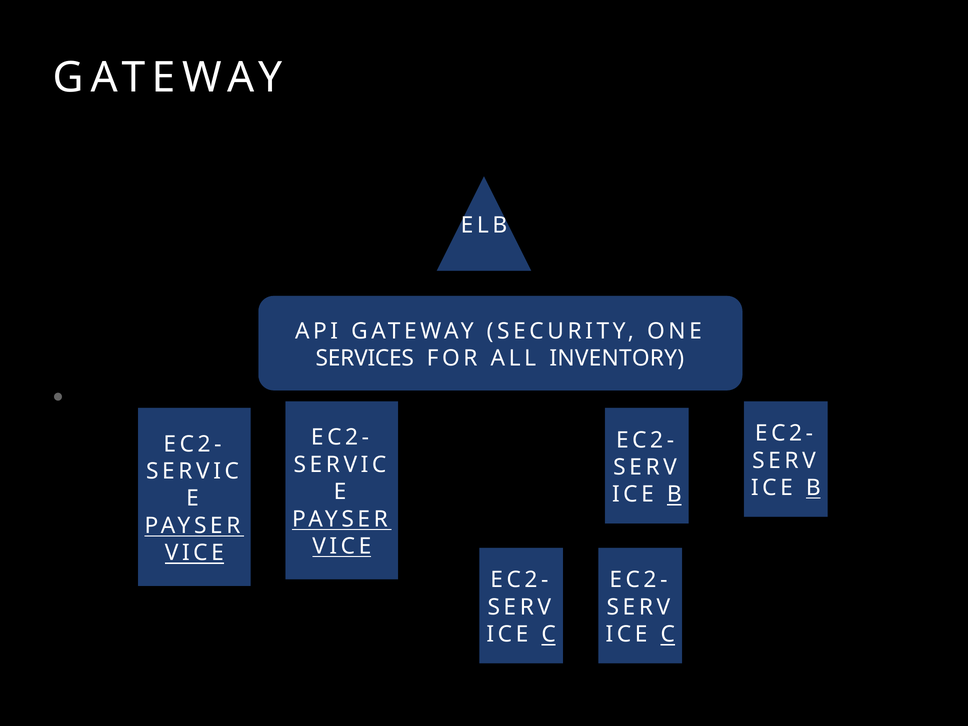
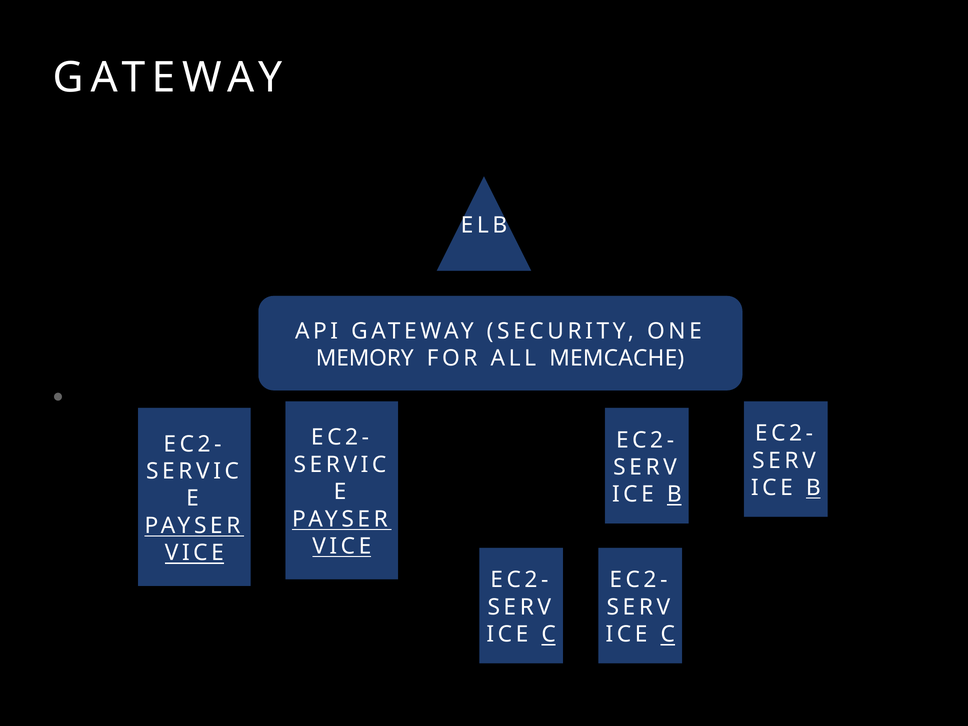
SERVICES: SERVICES -> MEMORY (365, 358)
INVENTORY: INVENTORY -> MEMCACHE (617, 358)
